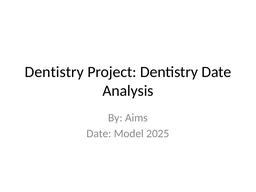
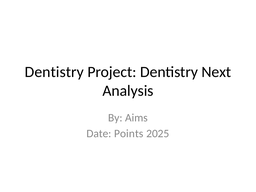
Dentistry Date: Date -> Next (216, 72)
Model: Model -> Points (129, 134)
